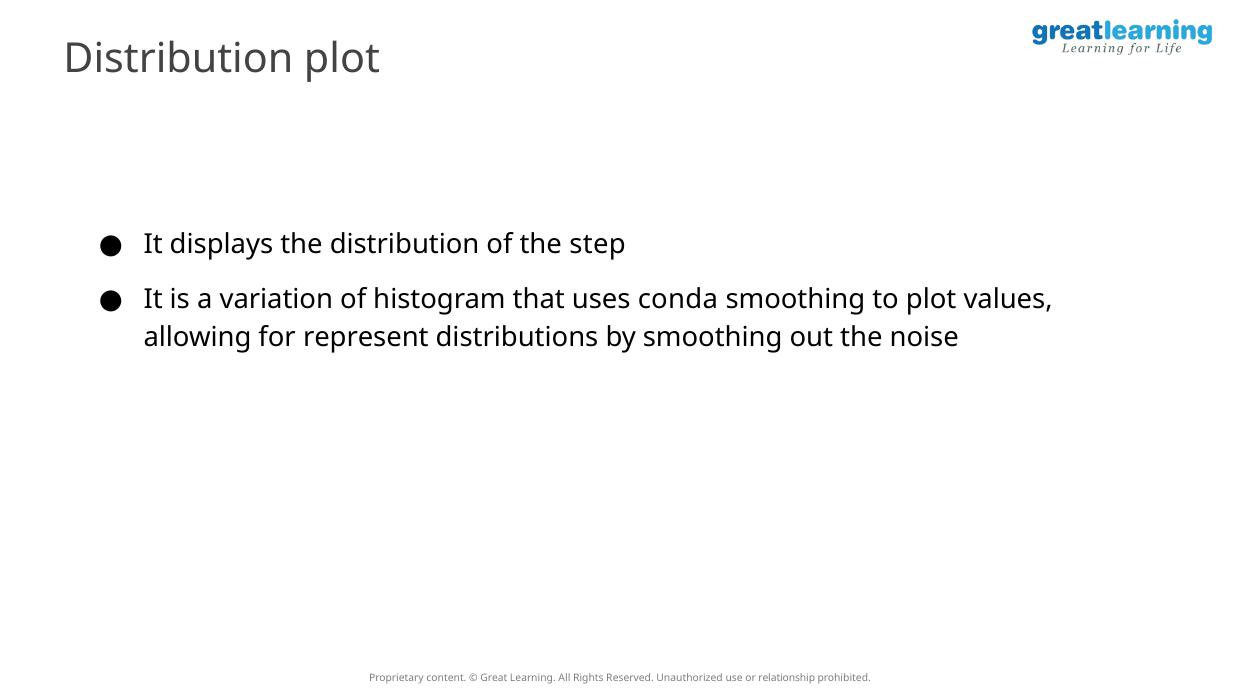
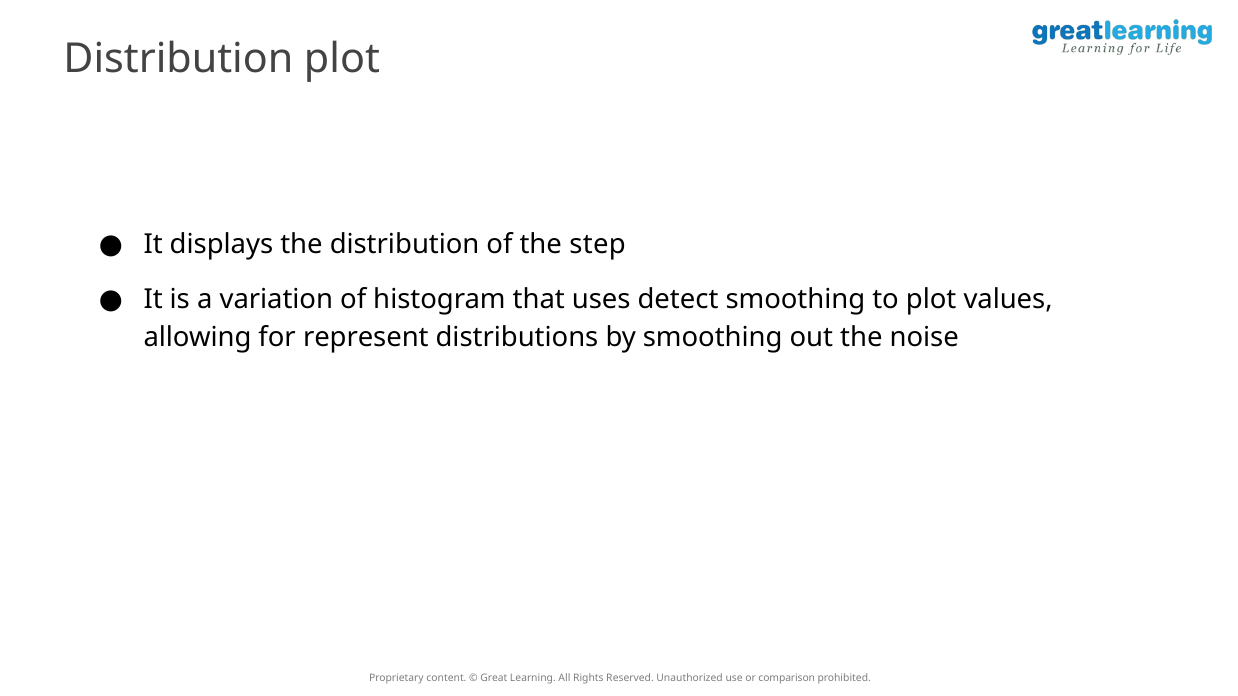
conda: conda -> detect (678, 300)
relationship: relationship -> comparison (787, 679)
